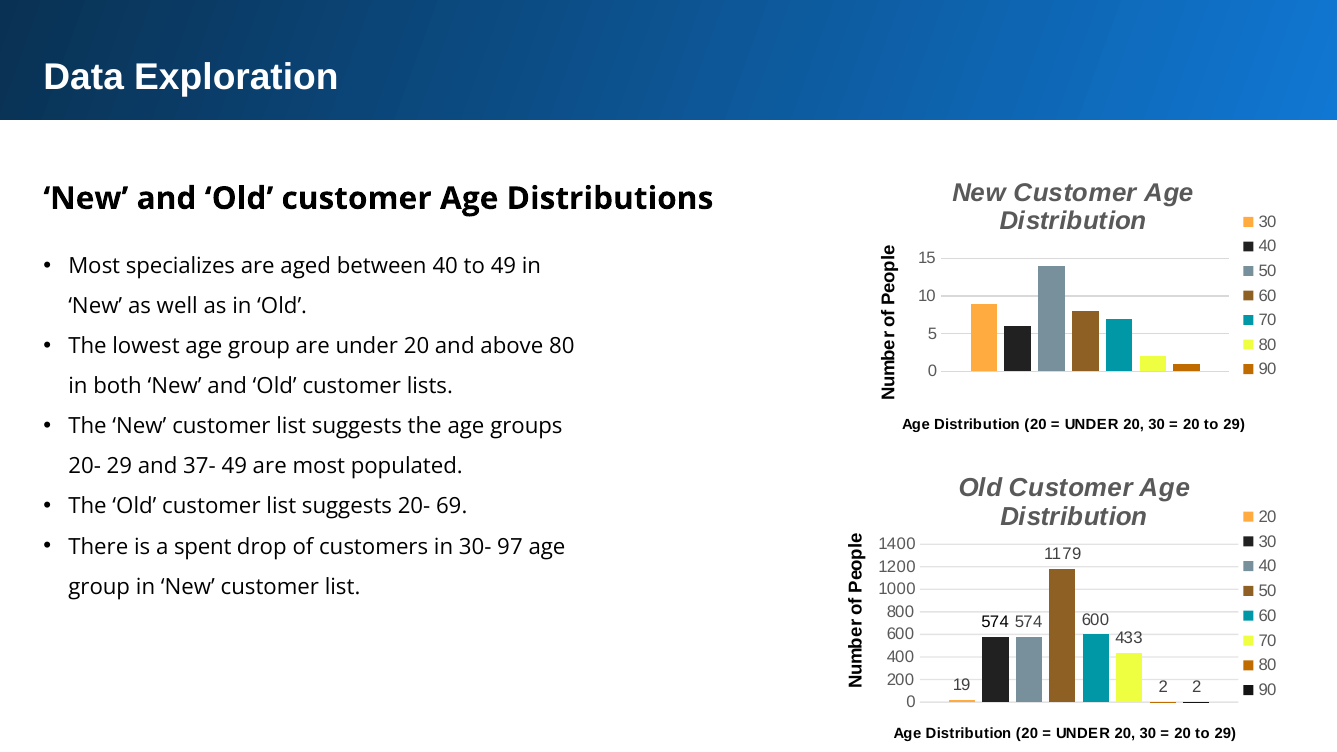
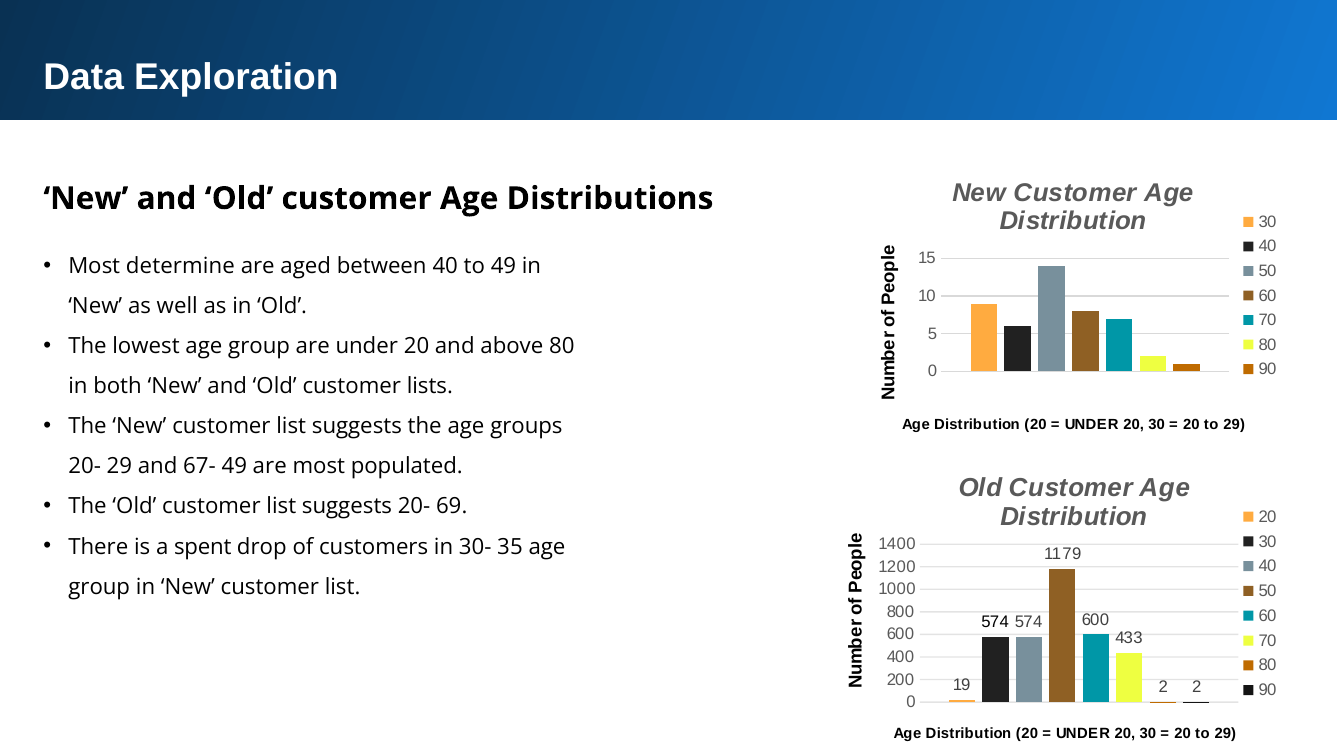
specializes: specializes -> determine (180, 266)
37-: 37- -> 67- (199, 466)
97: 97 -> 35 (510, 547)
